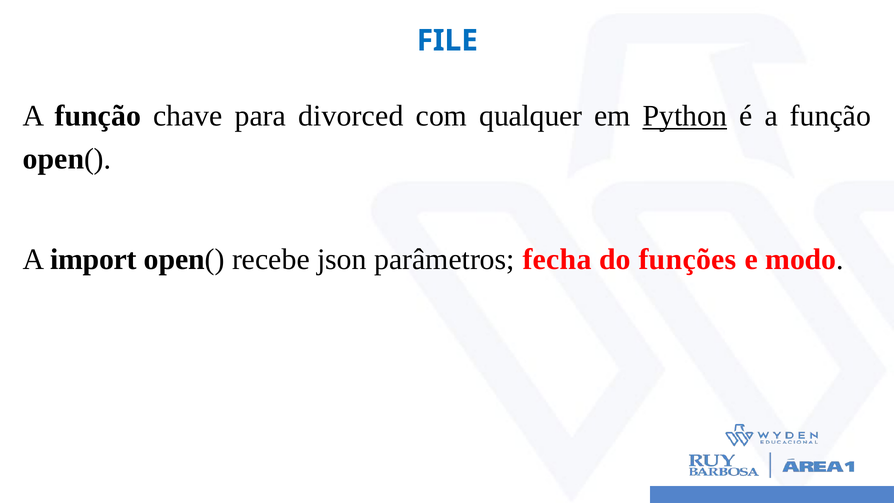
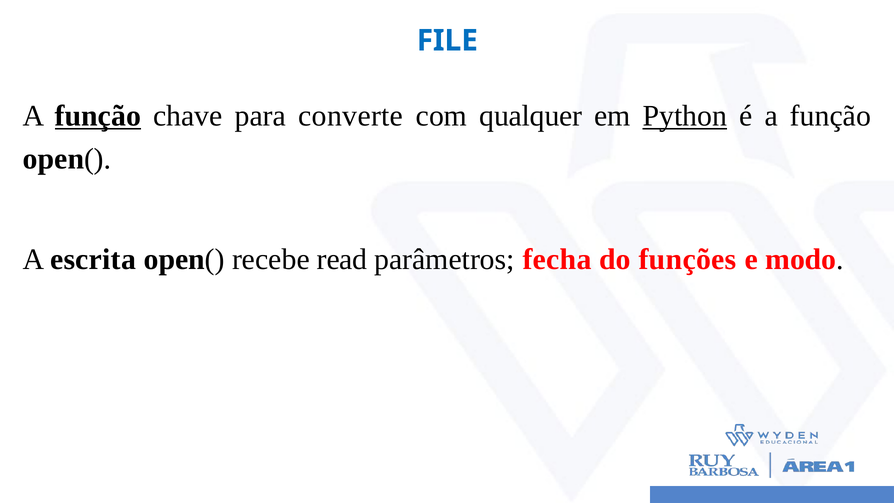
função underline: none -> present (98, 116)
divorced: divorced -> converte (351, 116)
import: import -> escrita (93, 259)
json: json -> read (342, 259)
